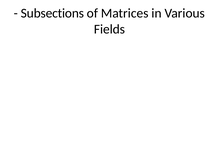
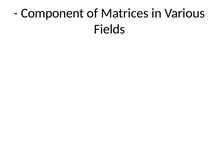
Subsections: Subsections -> Component (52, 13)
